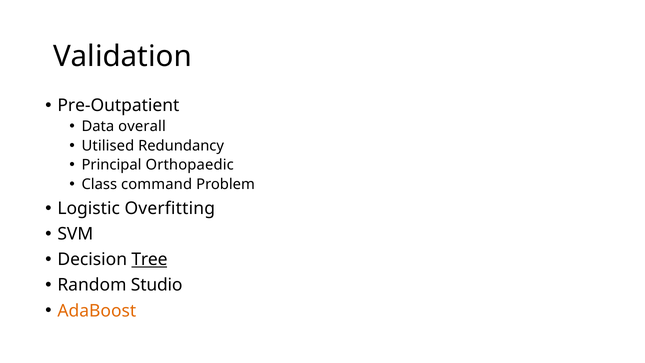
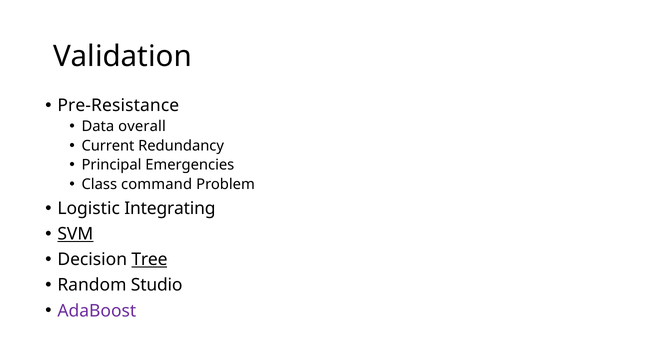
Pre-Outpatient: Pre-Outpatient -> Pre-Resistance (118, 106)
Utilised: Utilised -> Current (108, 146)
Orthopaedic: Orthopaedic -> Emergencies (190, 165)
Overfitting: Overfitting -> Integrating (170, 208)
SVM underline: none -> present (75, 234)
AdaBoost colour: orange -> purple (97, 311)
